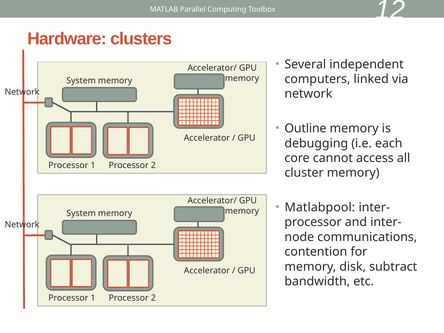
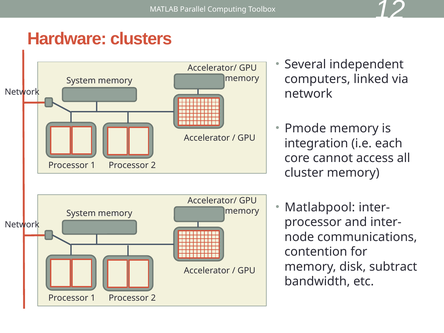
Outline: Outline -> Pmode (305, 128)
debugging: debugging -> integration (316, 143)
